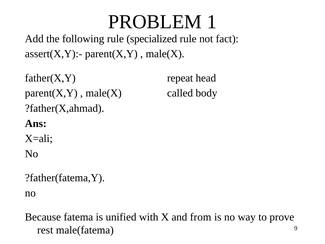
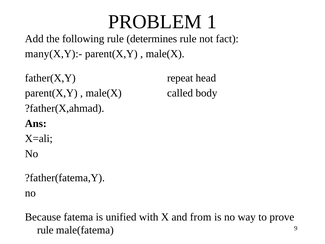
specialized: specialized -> determines (152, 39)
assert(X,Y):-: assert(X,Y):- -> many(X,Y):- (54, 54)
rest: rest -> rule (45, 230)
